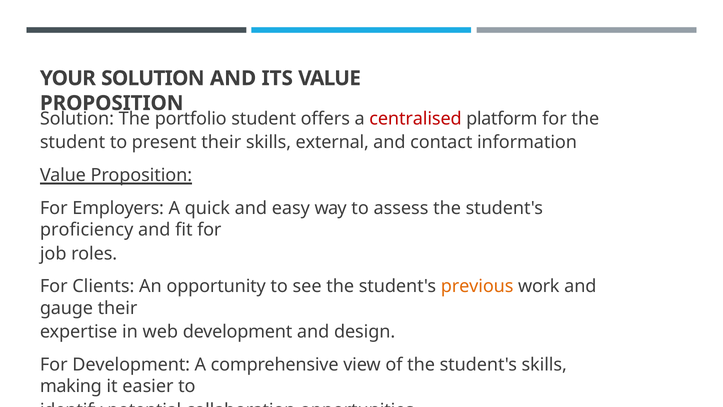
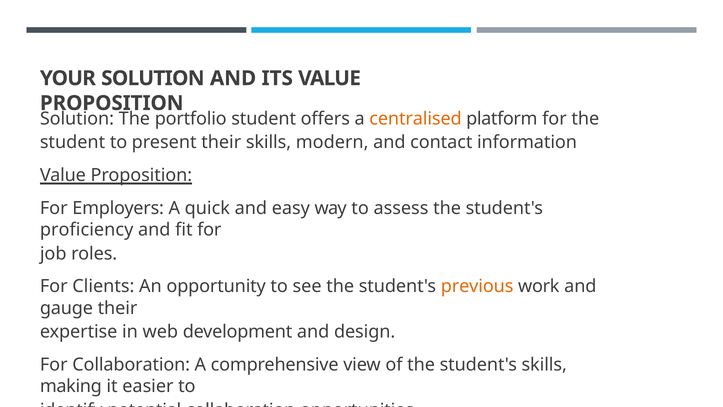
centralised colour: red -> orange (416, 119)
external: external -> modern (332, 142)
For Development: Development -> Collaboration (131, 364)
